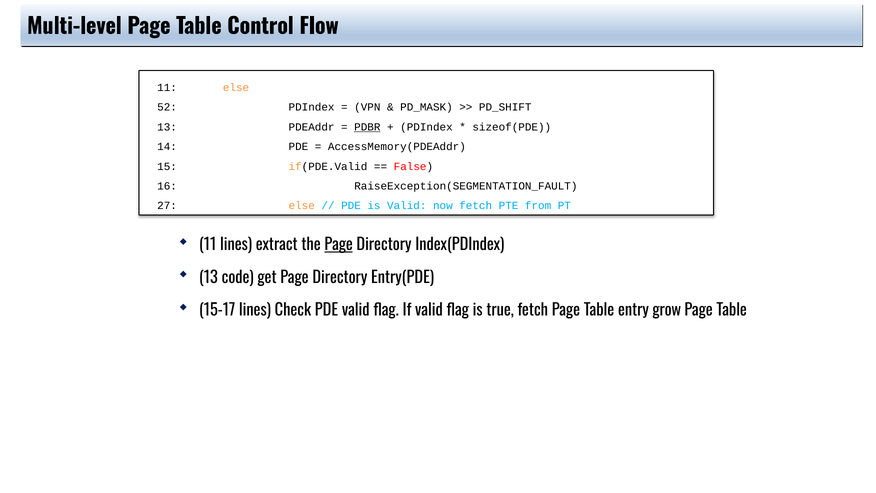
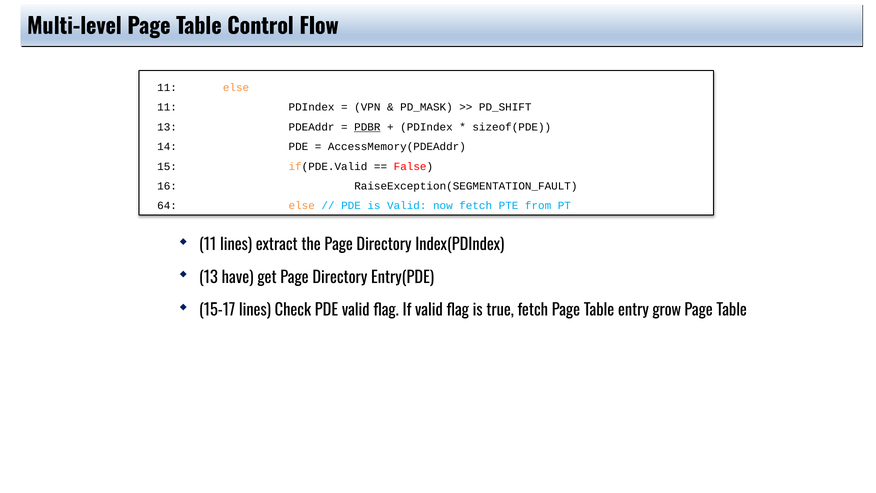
52: 52 -> 11 (167, 107)
27: 27 -> 64 (167, 206)
Page underline: present -> none (339, 245)
code: code -> have (238, 278)
